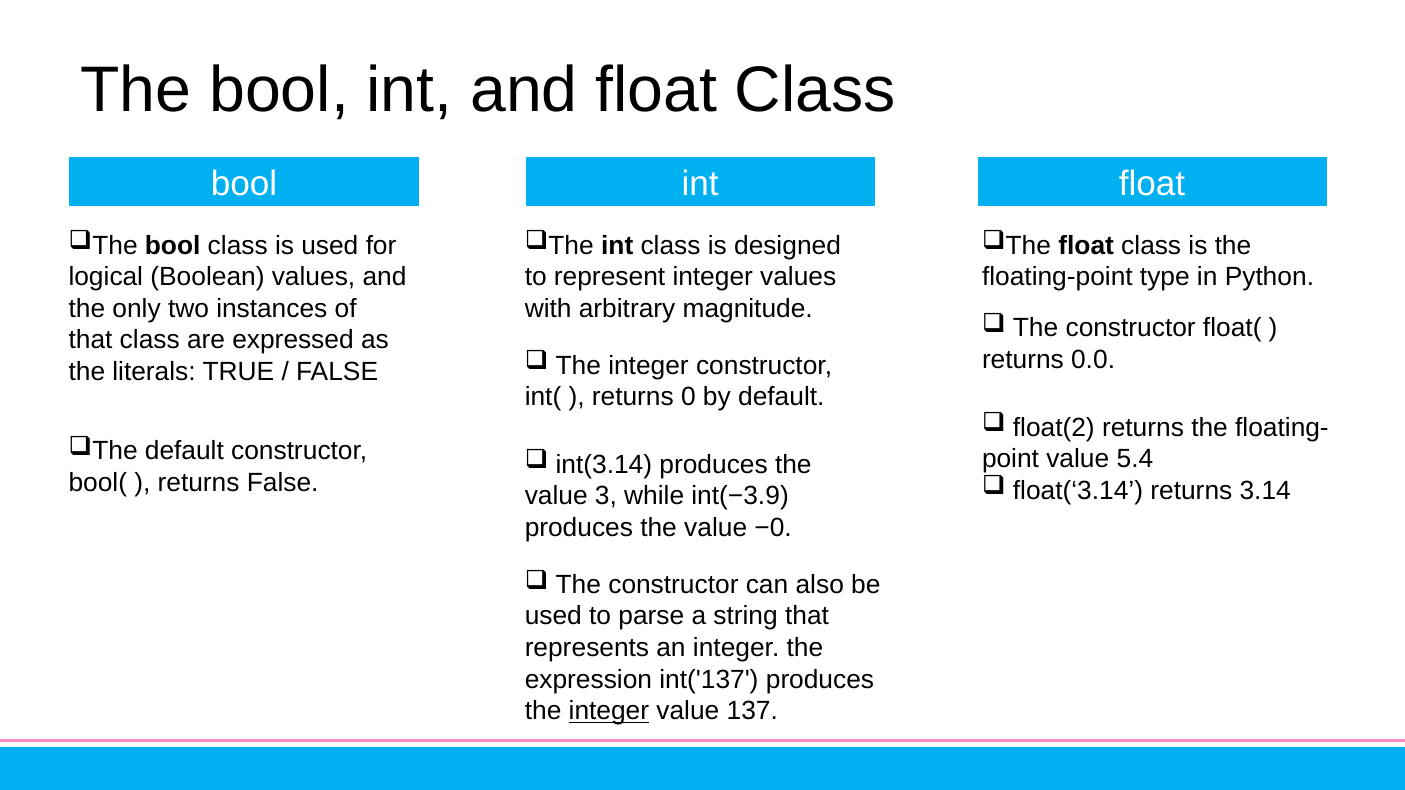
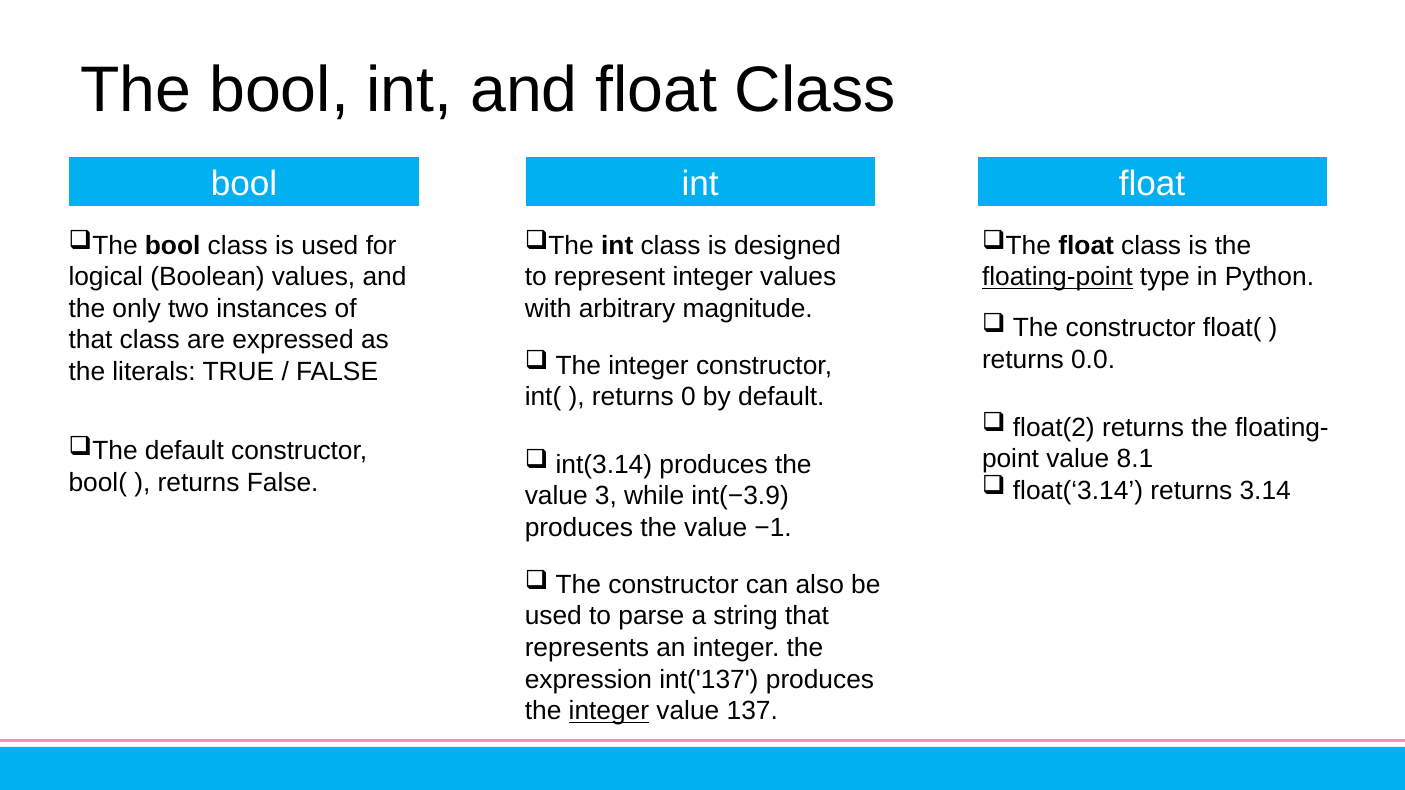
floating-point underline: none -> present (1057, 277)
5.4: 5.4 -> 8.1 (1135, 459)
−0: −0 -> −1 (773, 528)
